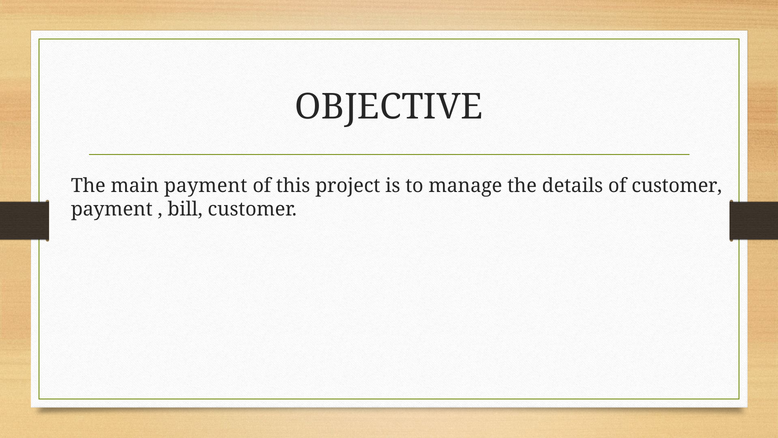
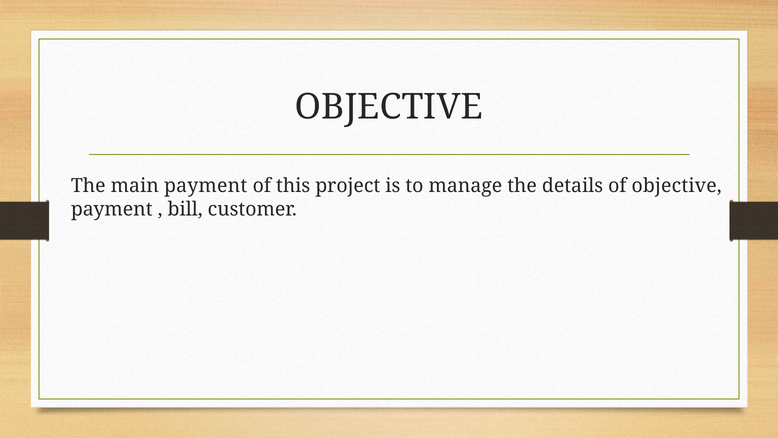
of customer: customer -> objective (677, 186)
